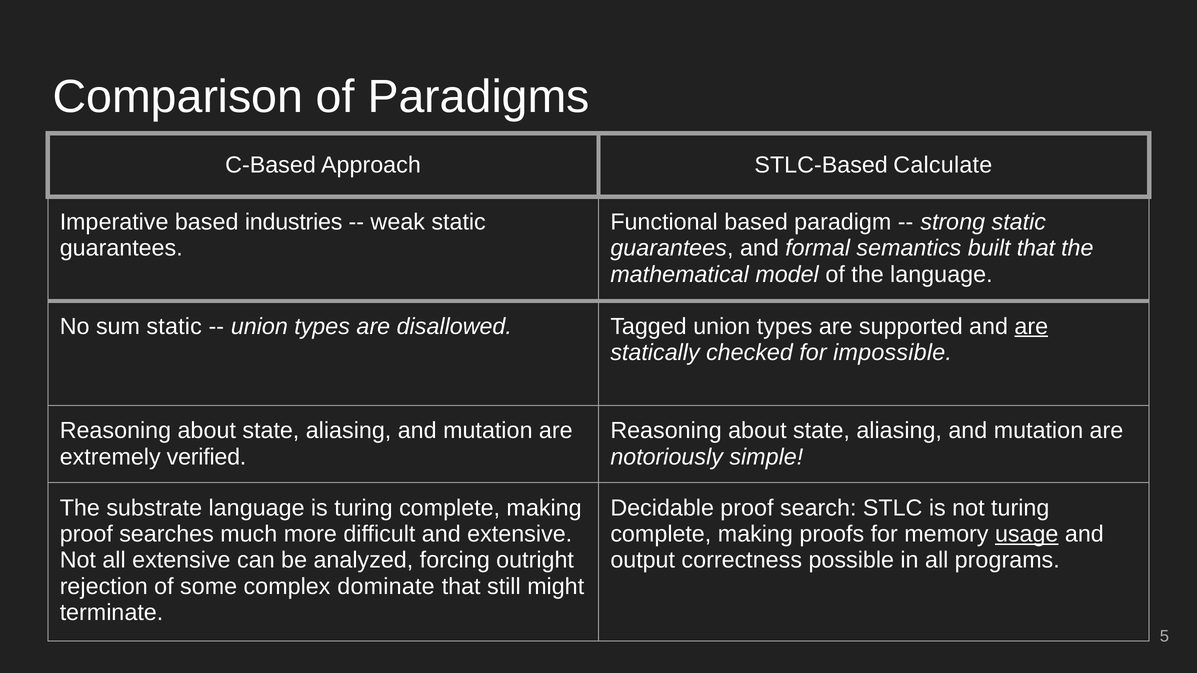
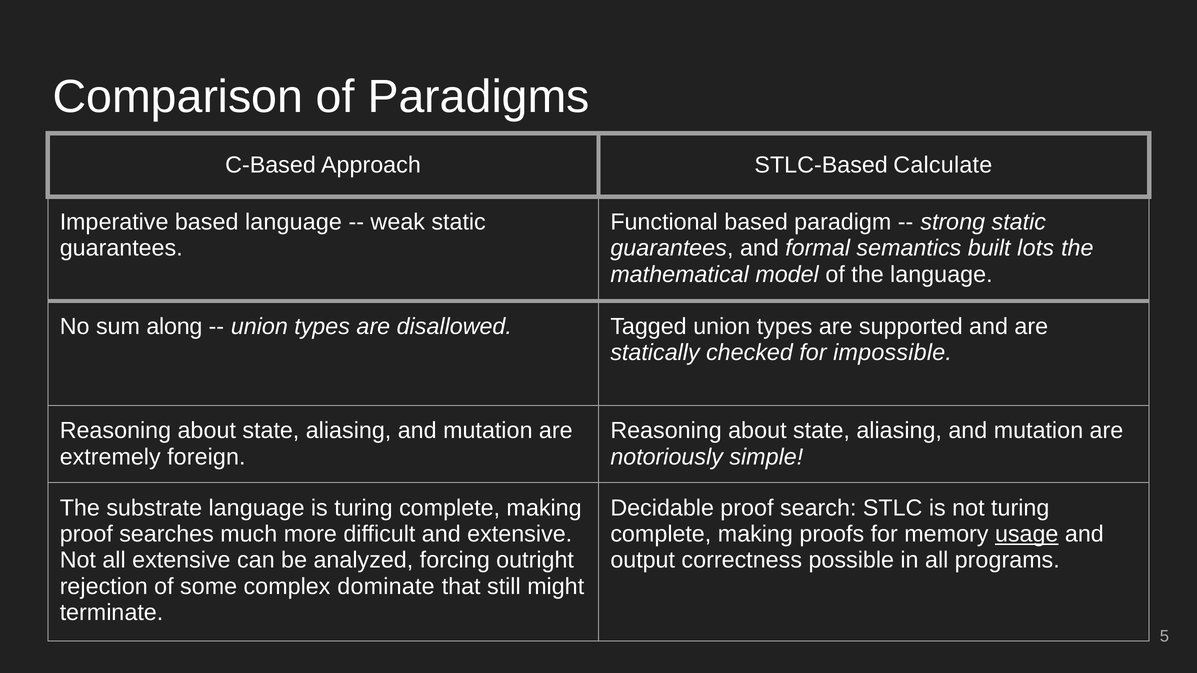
based industries: industries -> language (293, 222)
built that: that -> lots (1036, 248)
sum static: static -> along (174, 327)
are underline: present -> none (1031, 327)
verified: verified -> foreign (206, 457)
